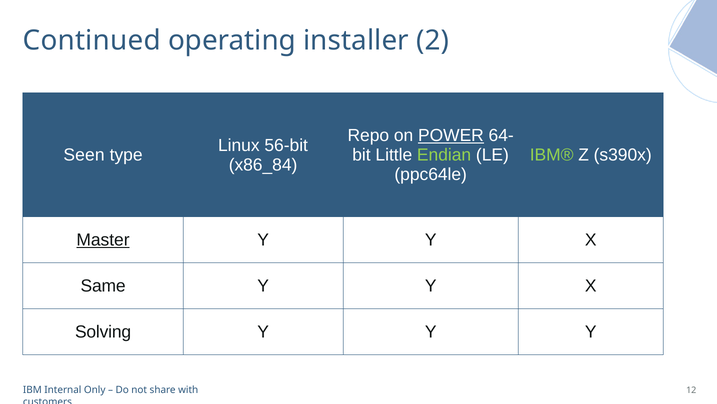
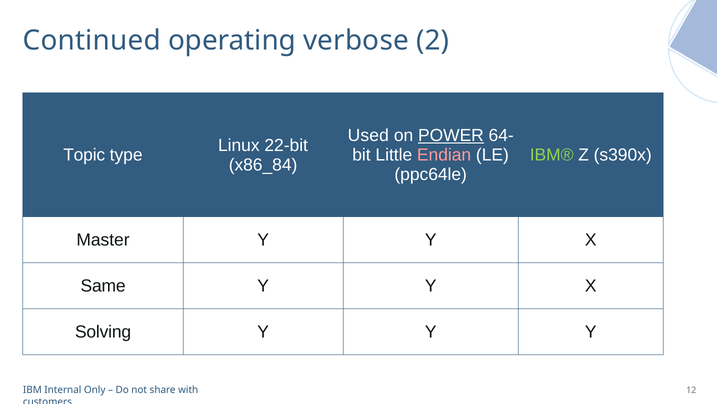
installer: installer -> verbose (356, 40)
Repo: Repo -> Used (368, 135)
56-bit: 56-bit -> 22-bit (286, 145)
Seen: Seen -> Topic (84, 155)
Endian colour: light green -> pink (444, 155)
Master underline: present -> none (103, 240)
